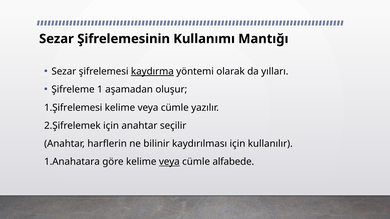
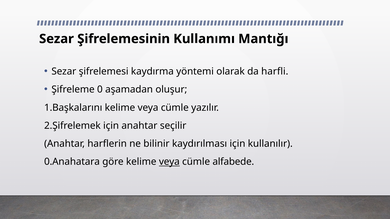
kaydırma underline: present -> none (152, 72)
yılları: yılları -> harfli (275, 72)
1: 1 -> 0 (100, 90)
1.Şifrelemesi: 1.Şifrelemesi -> 1.Başkalarını (73, 108)
1.Anahatara: 1.Anahatara -> 0.Anahatara (72, 162)
